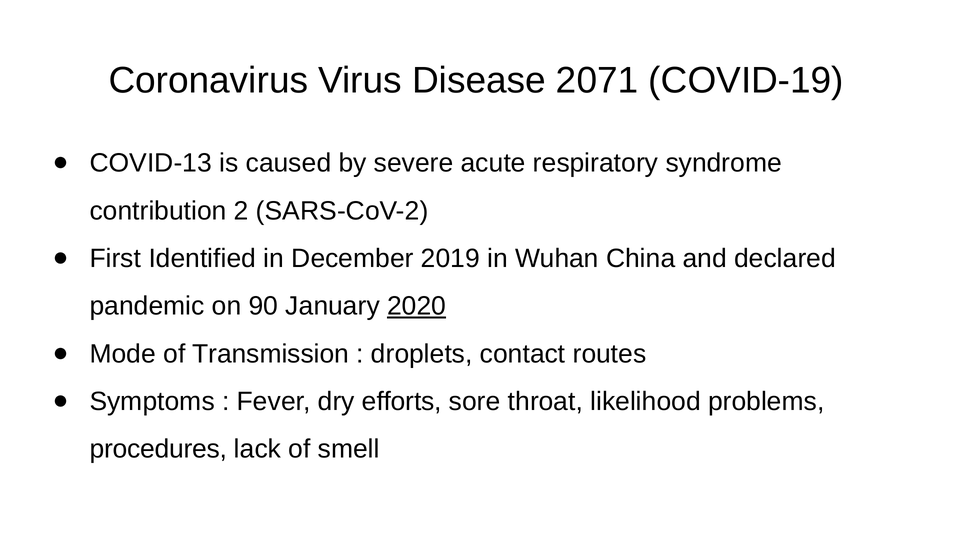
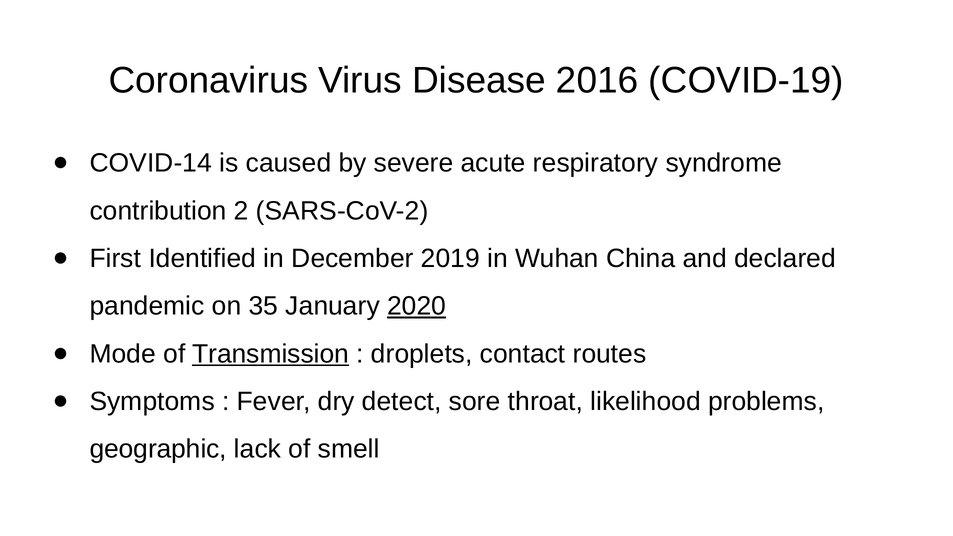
2071: 2071 -> 2016 (597, 81)
COVID-13: COVID-13 -> COVID-14 (151, 163)
90: 90 -> 35 (263, 306)
Transmission underline: none -> present (271, 354)
efforts: efforts -> detect (402, 401)
procedures: procedures -> geographic (158, 449)
